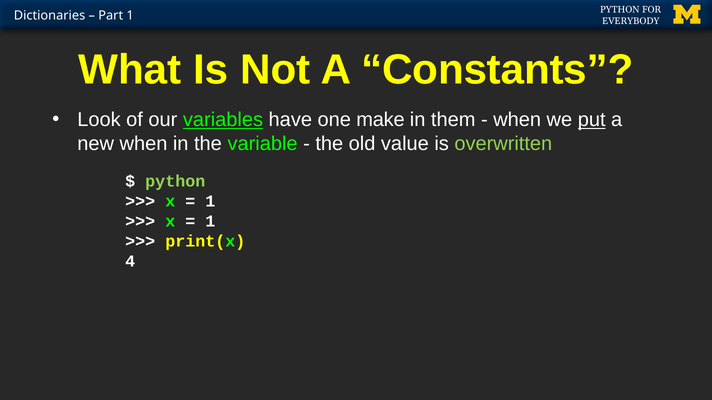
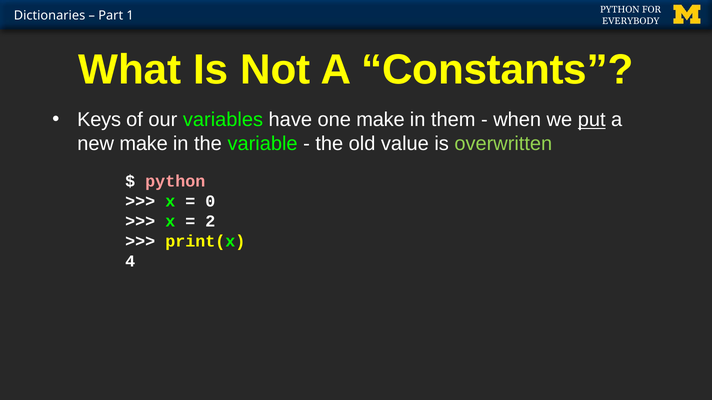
Look: Look -> Keys (99, 120)
variables underline: present -> none (223, 120)
new when: when -> make (144, 144)
python colour: light green -> pink (175, 181)
1: 1 -> 0 (210, 201)
1: 1 -> 2 (210, 221)
